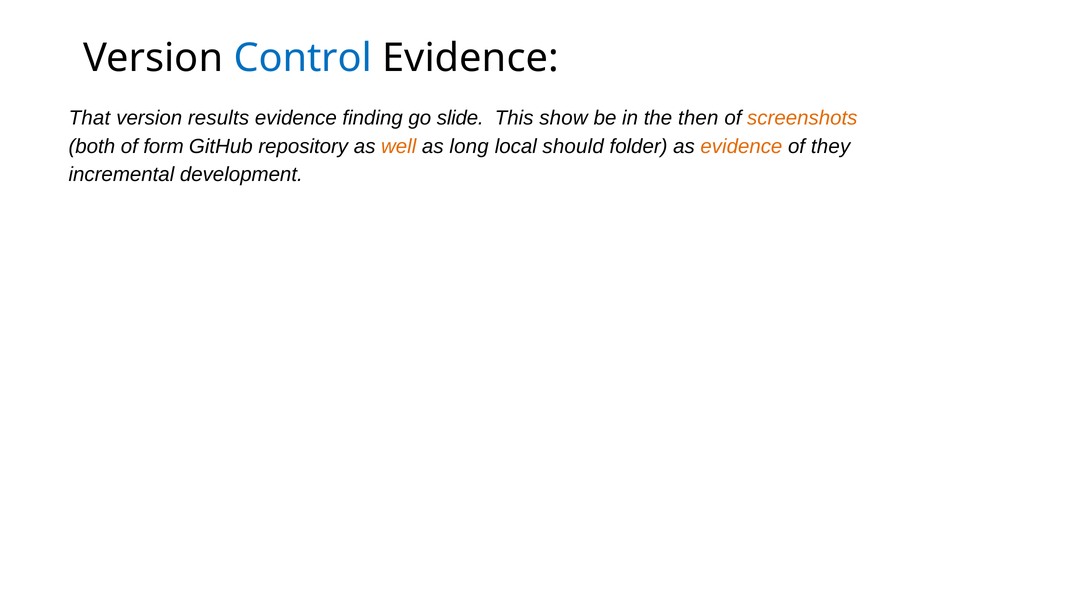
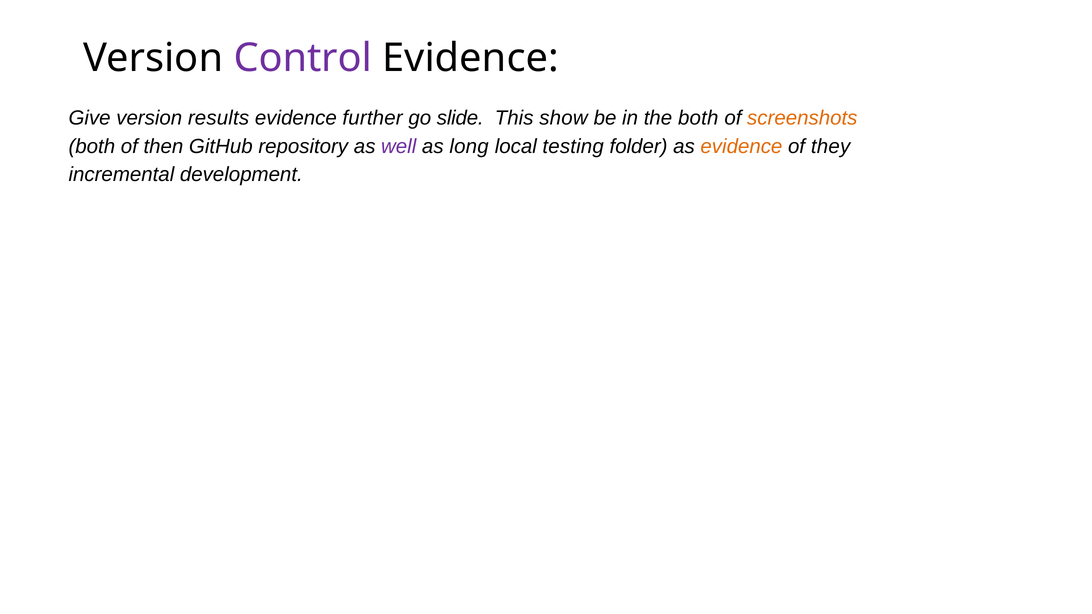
Control colour: blue -> purple (303, 58)
That: That -> Give (90, 118)
finding: finding -> further (373, 118)
the then: then -> both (698, 118)
form: form -> then (163, 146)
well colour: orange -> purple (399, 146)
should: should -> testing (573, 146)
